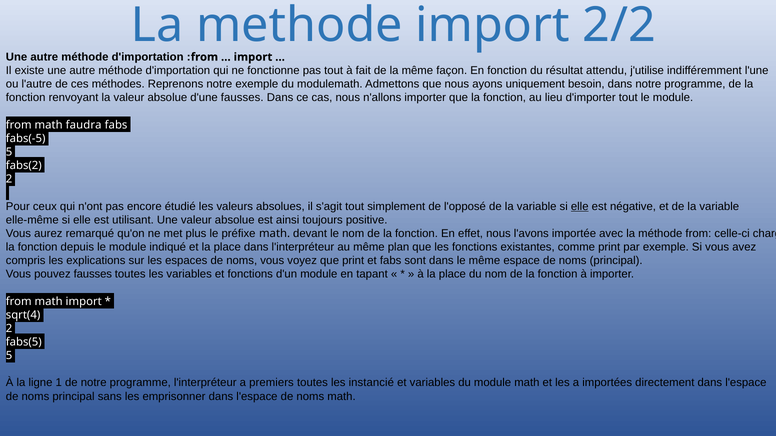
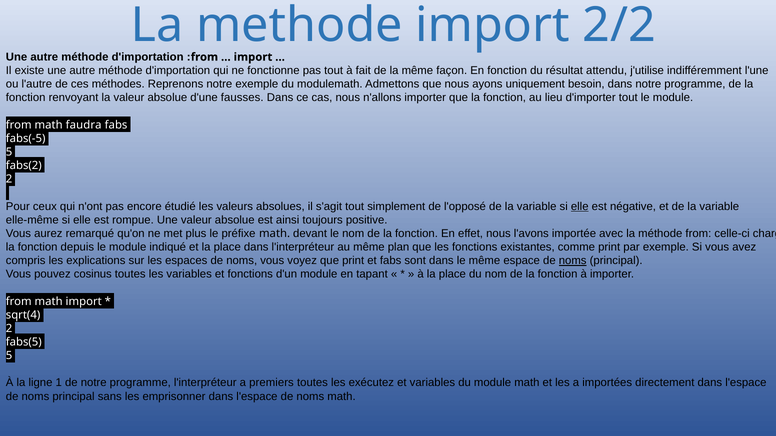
utilisant: utilisant -> rompue (133, 220)
noms underline: none -> present (573, 261)
pouvez fausses: fausses -> cosinus (93, 274)
instancié: instancié -> exécutez (371, 383)
